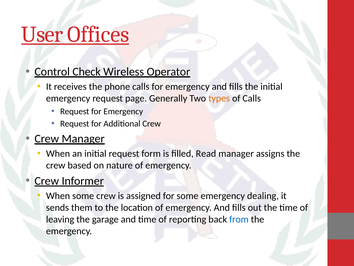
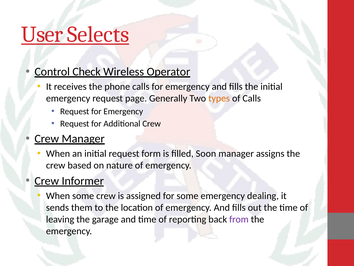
Offices: Offices -> Selects (98, 34)
Read: Read -> Soon (206, 153)
from colour: blue -> purple (239, 219)
